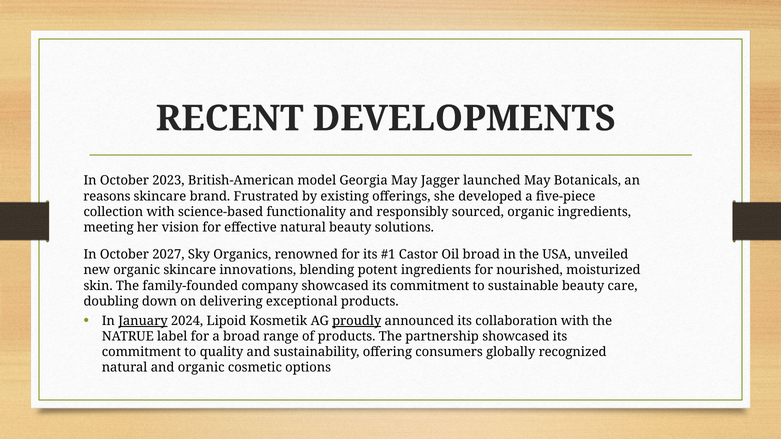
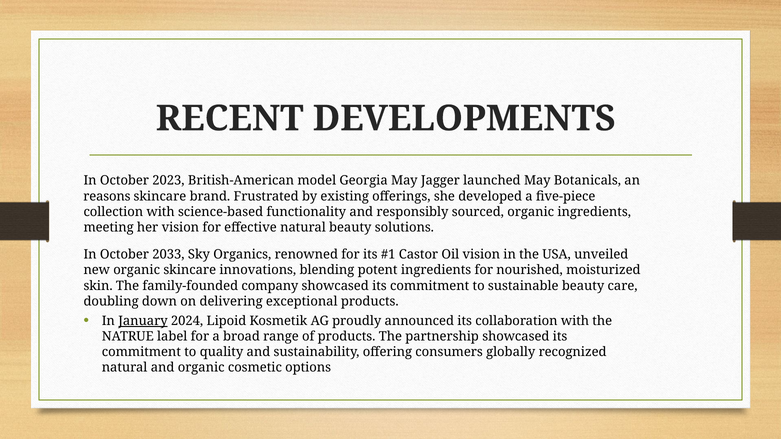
2027: 2027 -> 2033 (168, 255)
Oil broad: broad -> vision (481, 255)
proudly underline: present -> none (357, 321)
